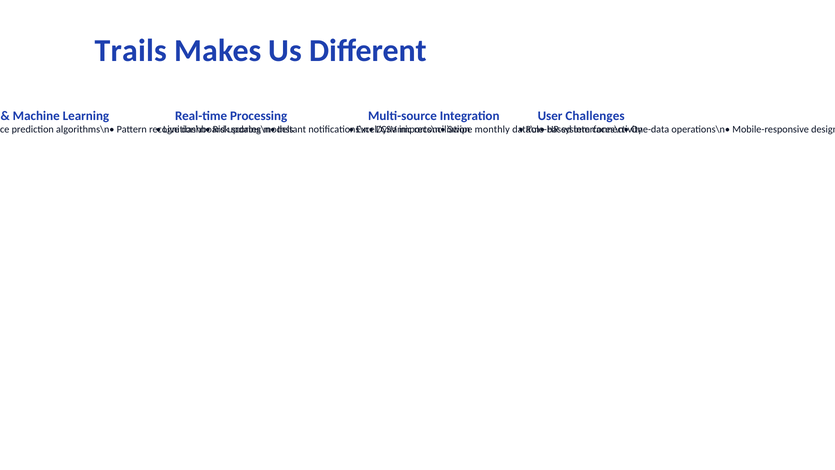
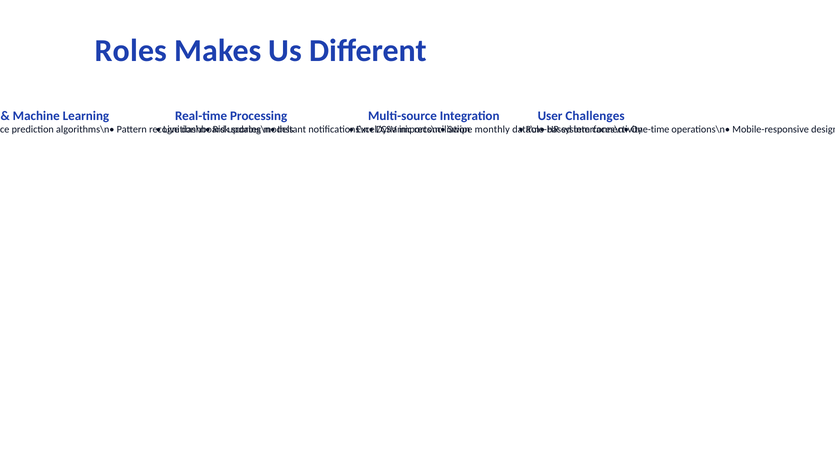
Trails: Trails -> Roles (131, 51)
One-data: One-data -> One-time (650, 129)
